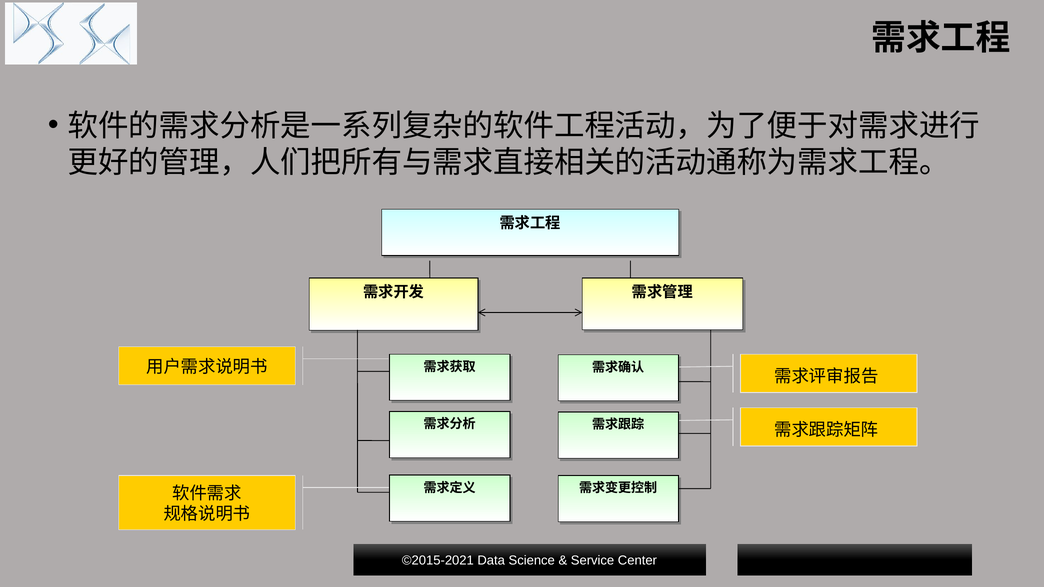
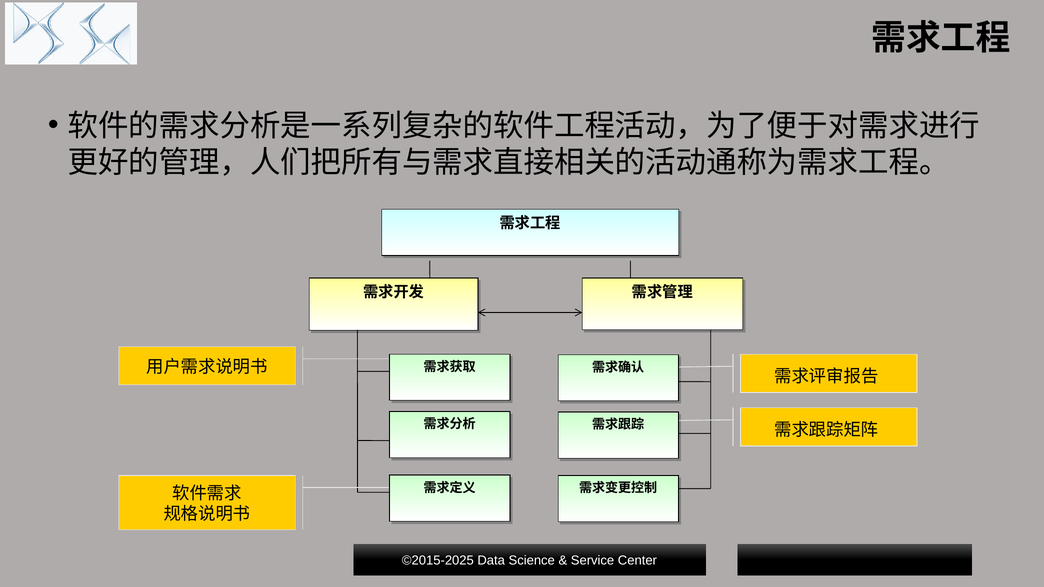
©2015-2021: ©2015-2021 -> ©2015-2025 (438, 561)
